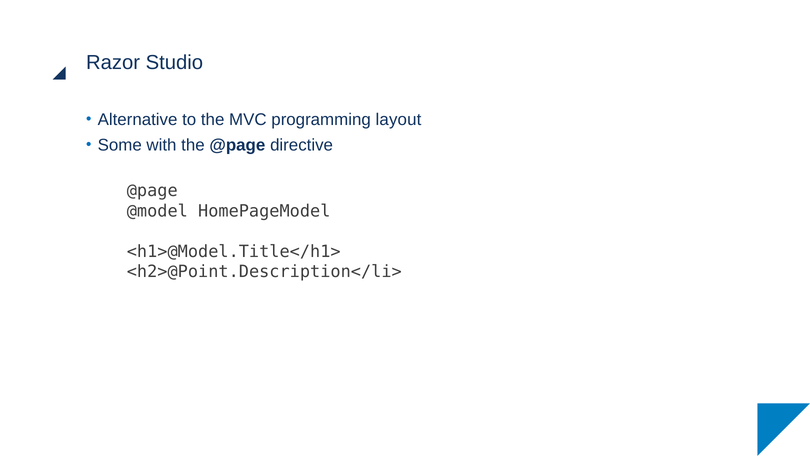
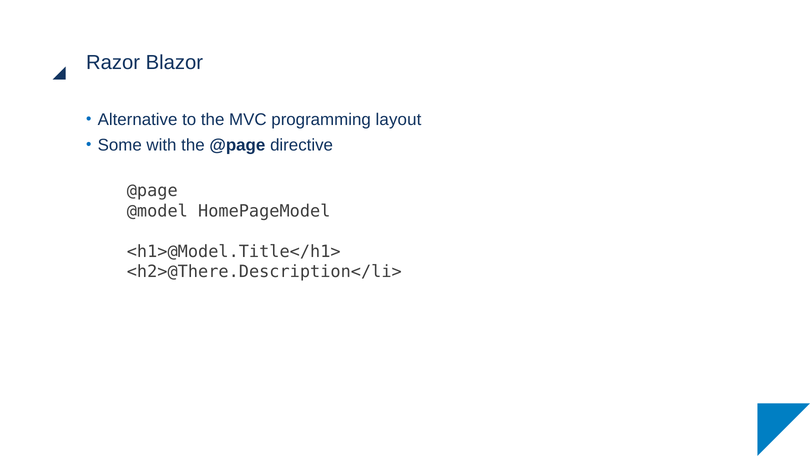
Studio: Studio -> Blazor (174, 63)
<h2>@Point.Description</li>: <h2>@Point.Description</li> -> <h2>@There.Description</li> (264, 272)
